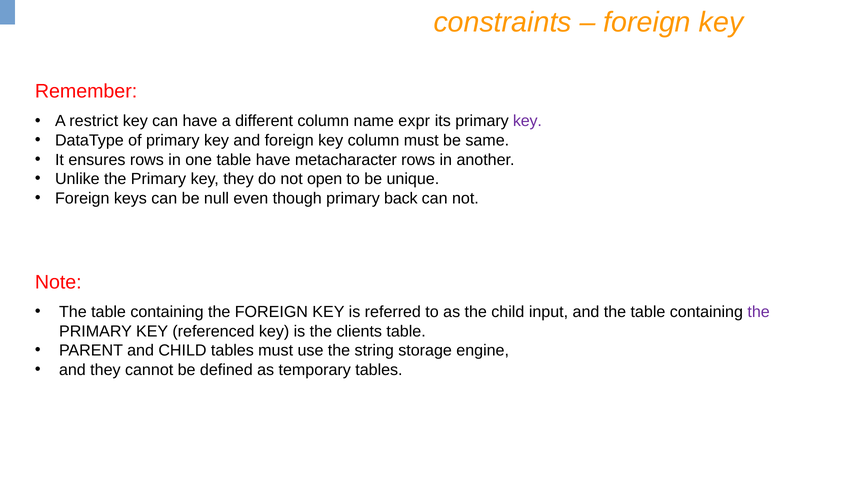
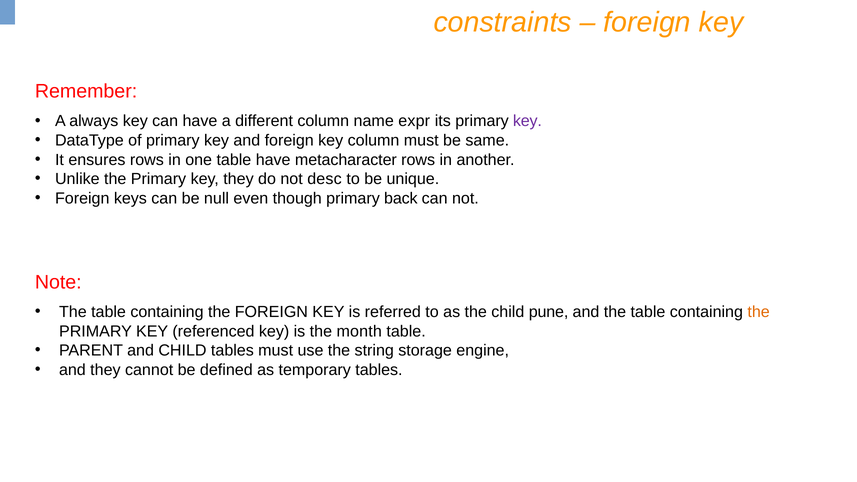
restrict: restrict -> always (94, 121)
open: open -> desc (324, 179)
input: input -> pune (549, 312)
the colour: purple -> orange (759, 312)
clients: clients -> month (359, 331)
